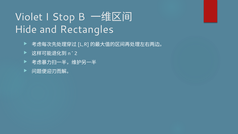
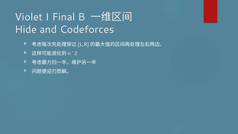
Stop: Stop -> Final (64, 17)
Rectangles: Rectangles -> Codeforces (87, 29)
